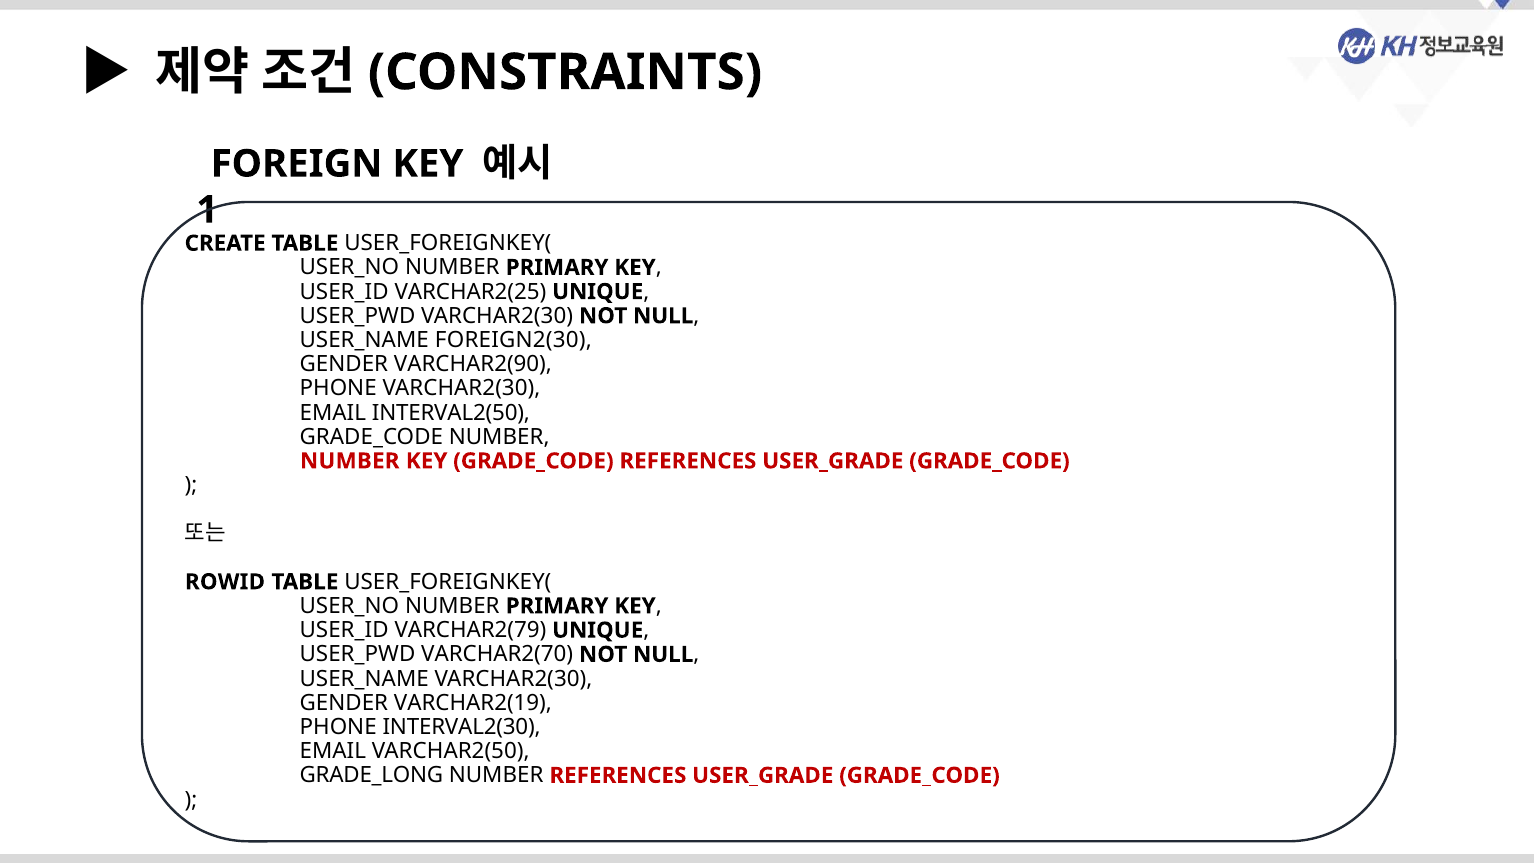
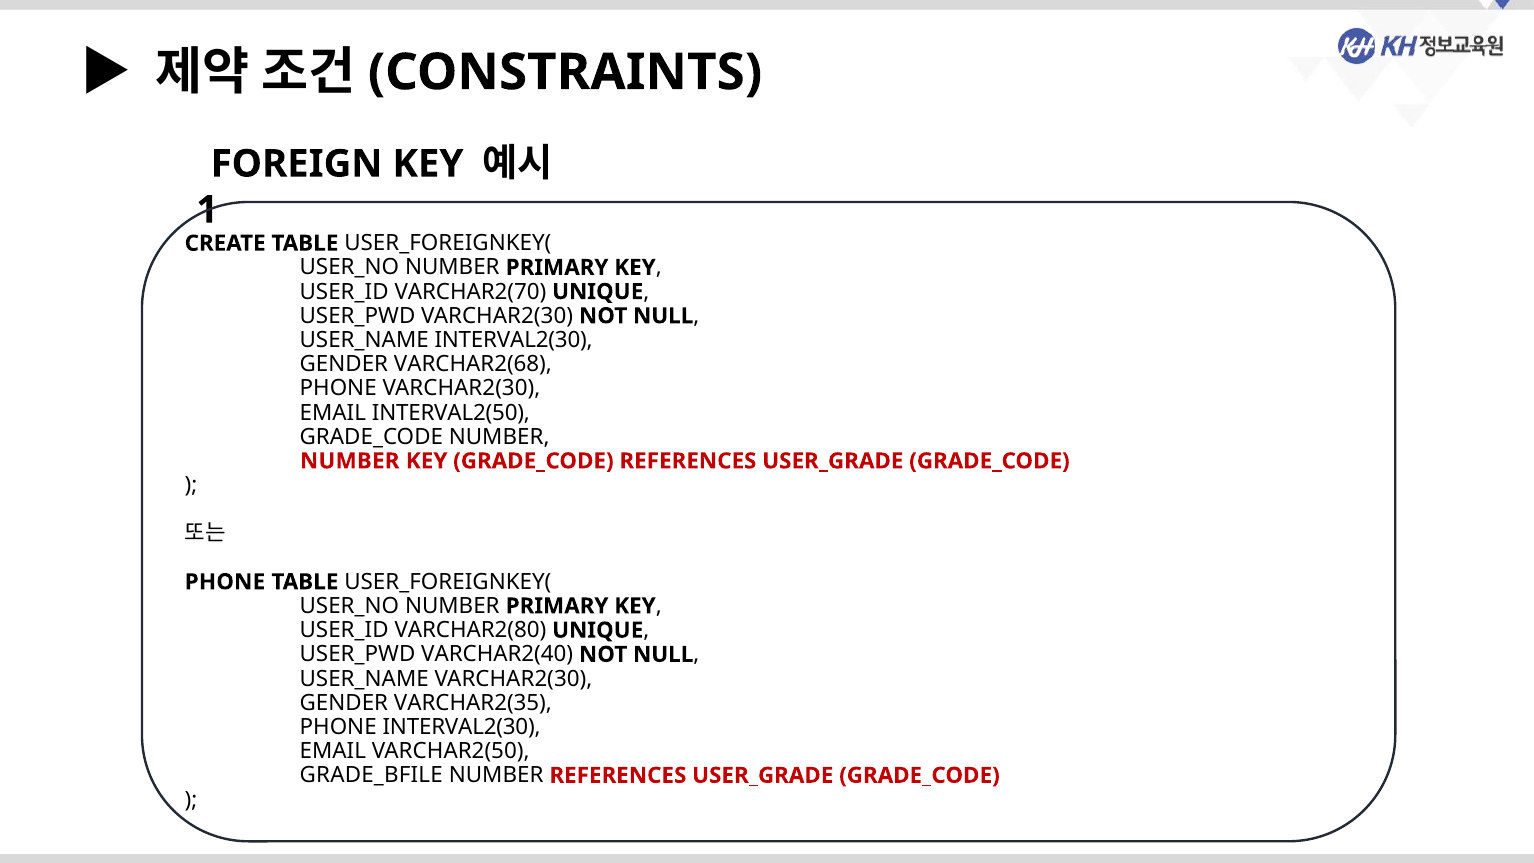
VARCHAR2(25: VARCHAR2(25 -> VARCHAR2(70 (470, 292)
USER_NAME FOREIGN2(30: FOREIGN2(30 -> INTERVAL2(30 (514, 340)
VARCHAR2(90: VARCHAR2(90 -> VARCHAR2(68 (473, 364)
ROWID: ROWID -> PHONE (225, 582)
VARCHAR2(79: VARCHAR2(79 -> VARCHAR2(80 (470, 630)
VARCHAR2(70: VARCHAR2(70 -> VARCHAR2(40 (497, 654)
VARCHAR2(19: VARCHAR2(19 -> VARCHAR2(35 (473, 703)
GRADE_LONG: GRADE_LONG -> GRADE_BFILE (371, 775)
